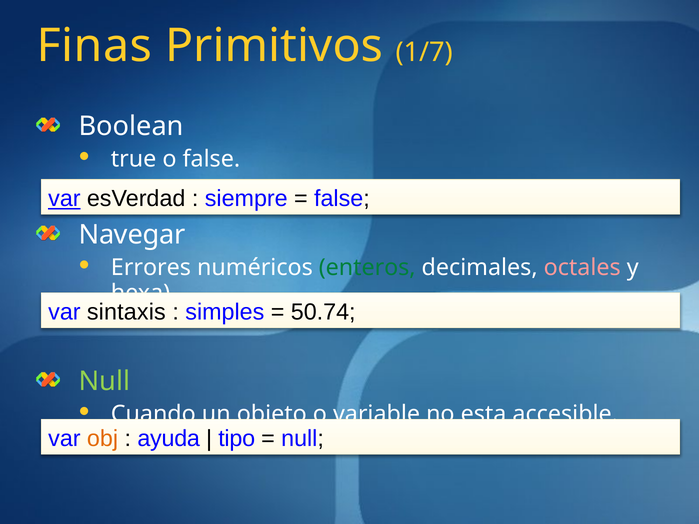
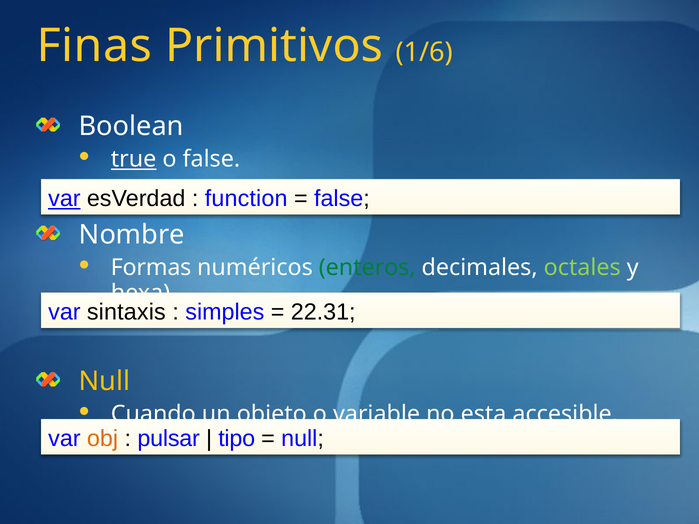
1/7: 1/7 -> 1/6 (424, 52)
true underline: none -> present (134, 159)
siempre: siempre -> function (246, 199)
Navegar: Navegar -> Nombre (132, 235)
Errores: Errores -> Formas (151, 268)
octales colour: pink -> light green (582, 268)
50.74: 50.74 -> 22.31 (323, 312)
Null colour: light green -> yellow (105, 381)
ayuda: ayuda -> pulsar (169, 439)
